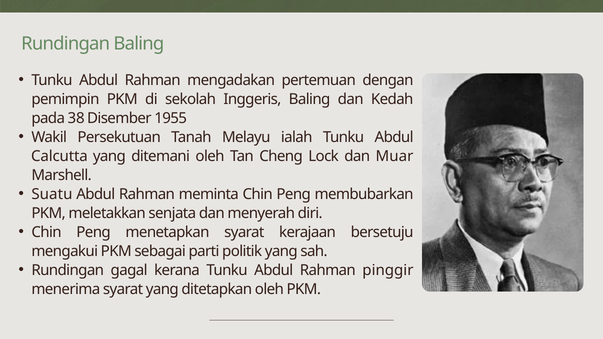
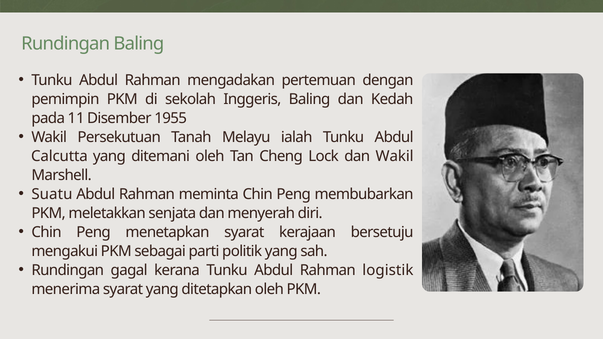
38: 38 -> 11 (76, 118)
dan Muar: Muar -> Wakil (395, 156)
pinggir: pinggir -> logistik (388, 270)
